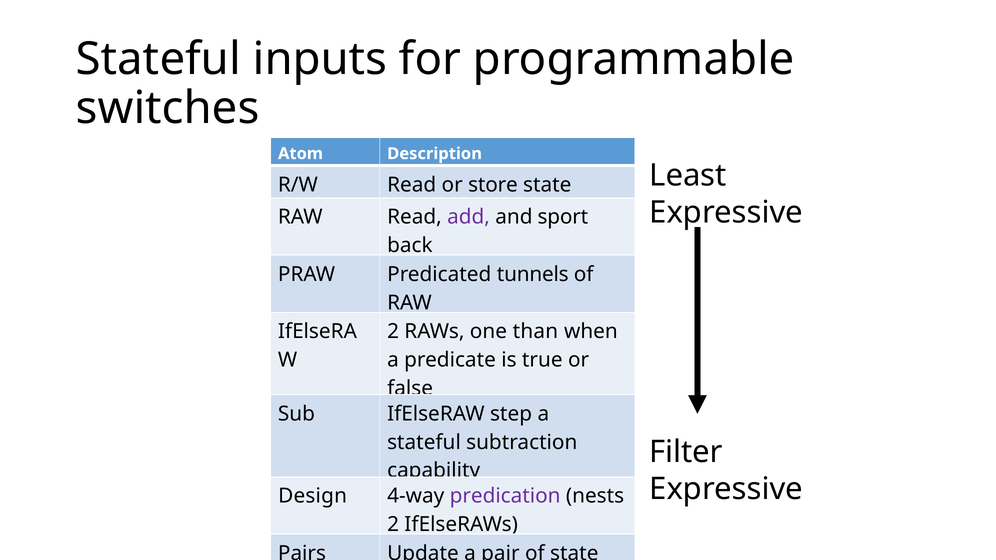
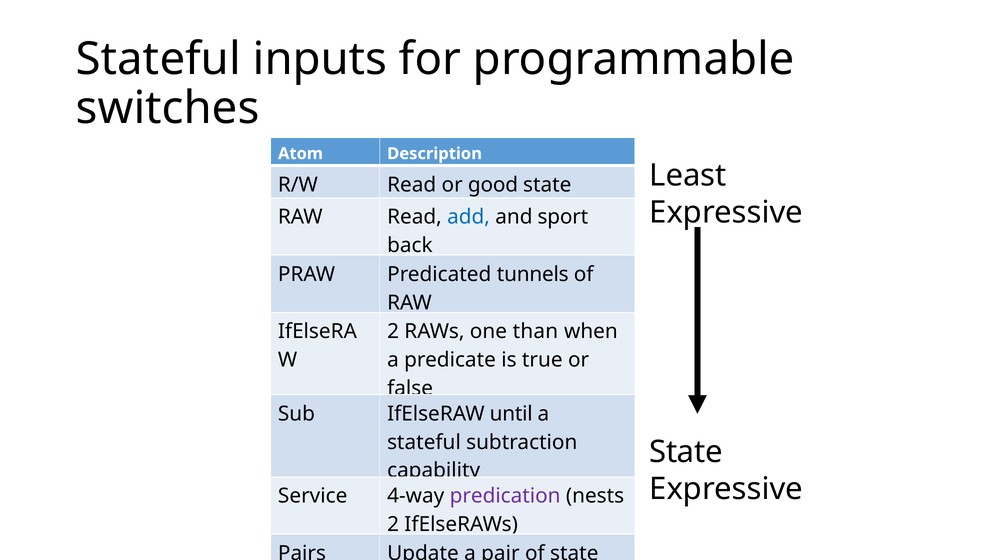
store: store -> good (493, 185)
add colour: purple -> blue (469, 217)
step: step -> until (511, 414)
Filter: Filter -> State (686, 452)
Design: Design -> Service (313, 496)
